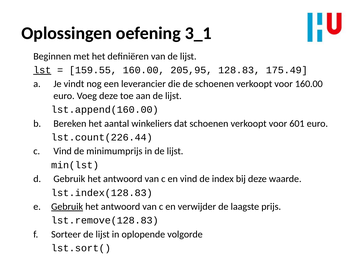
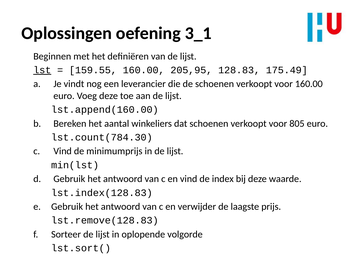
601: 601 -> 805 (297, 124)
lst.count(226.44: lst.count(226.44 -> lst.count(784.30 (102, 138)
Gebruik underline: present -> none (67, 207)
